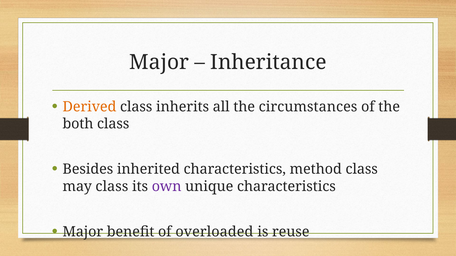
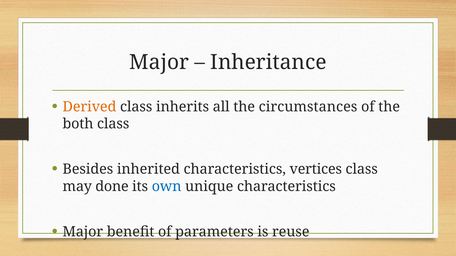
method: method -> vertices (316, 170)
may class: class -> done (112, 187)
own colour: purple -> blue (167, 187)
overloaded: overloaded -> parameters (214, 232)
